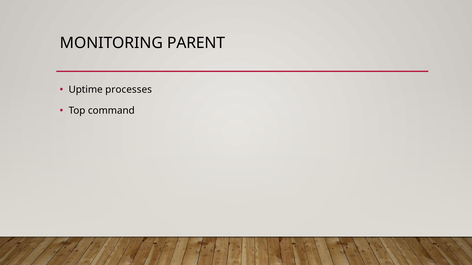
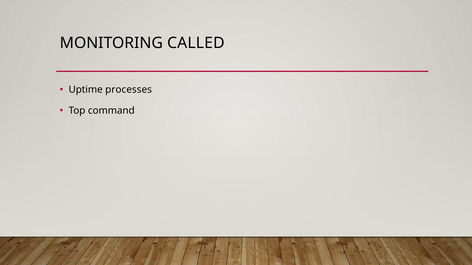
PARENT: PARENT -> CALLED (196, 43)
